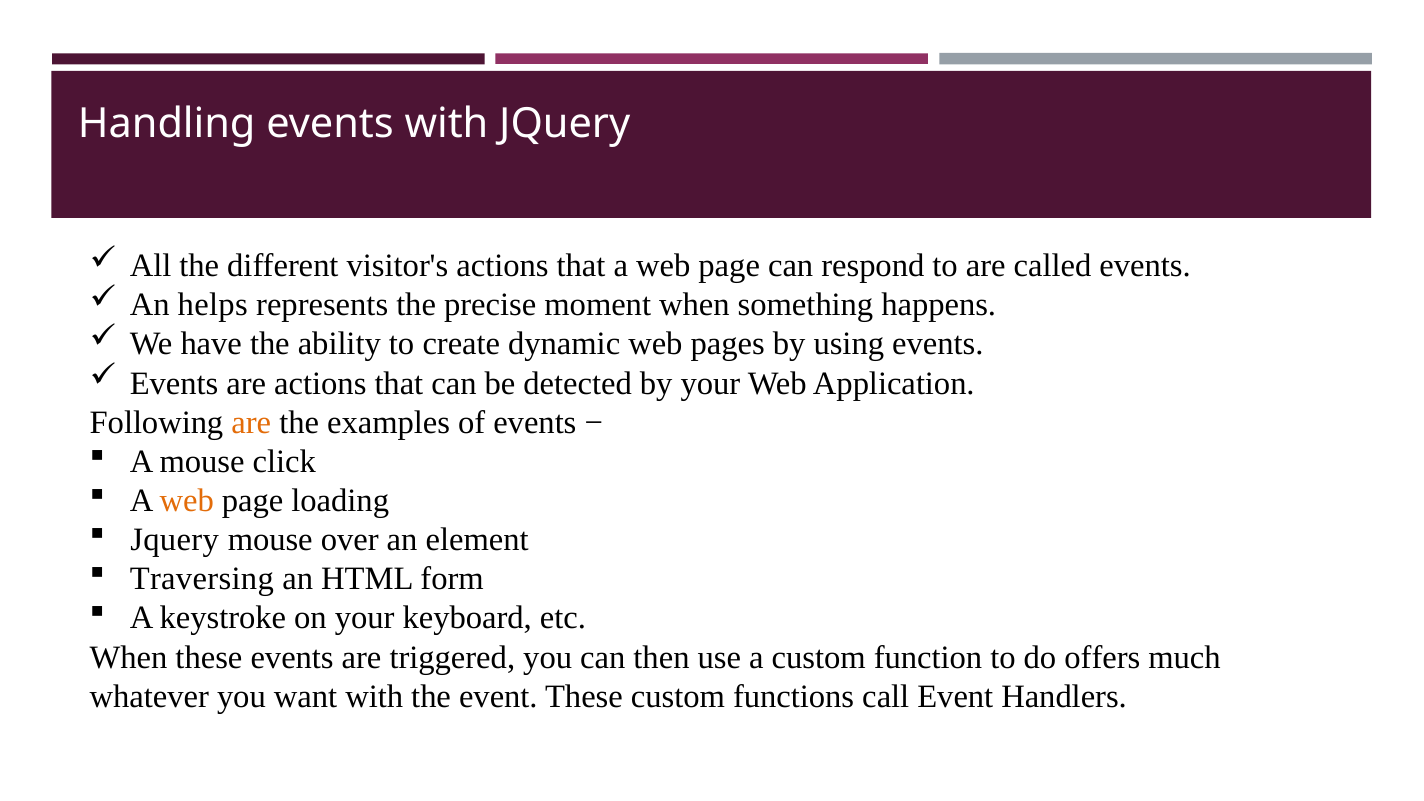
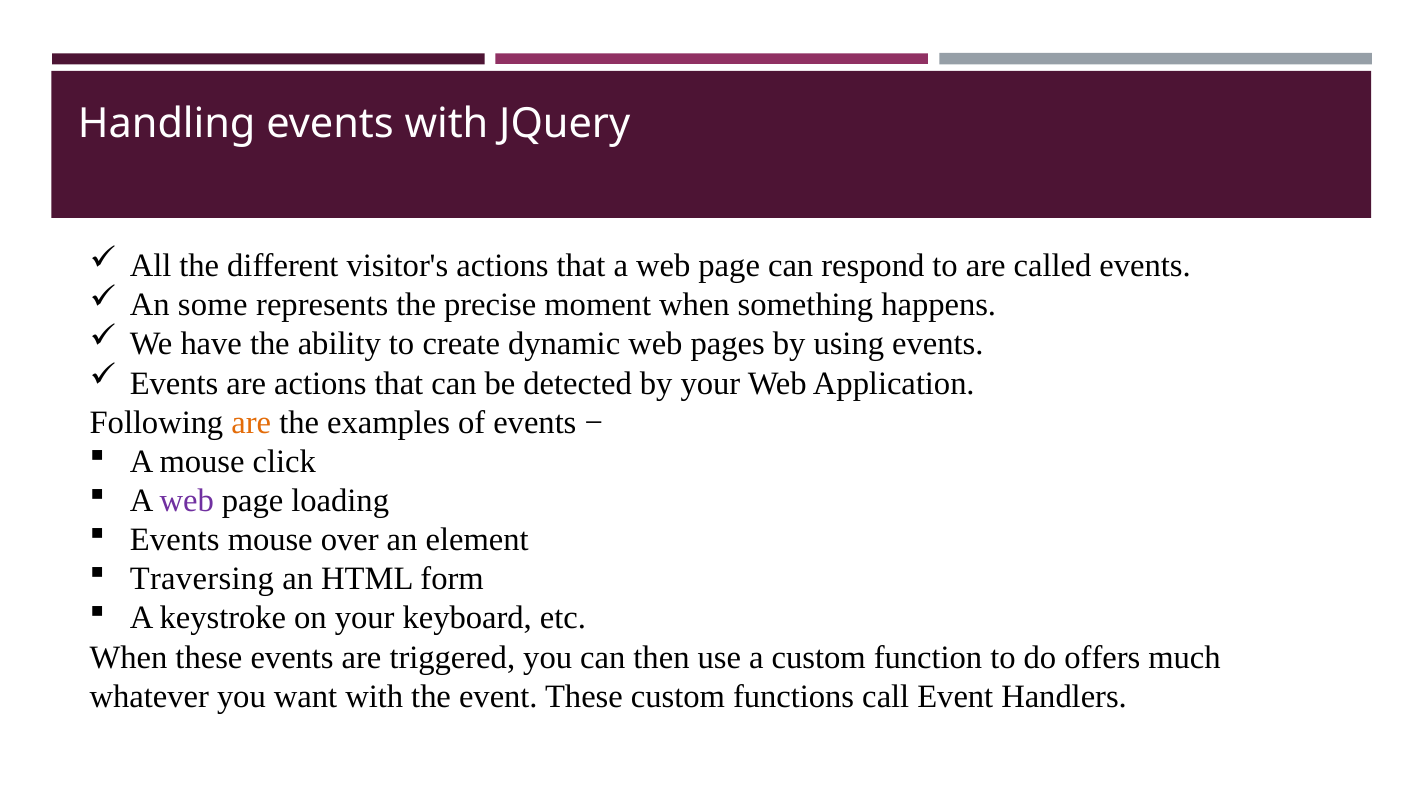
helps: helps -> some (213, 305)
web colour: orange -> purple (187, 501)
Jquery: Jquery -> Events (175, 540)
